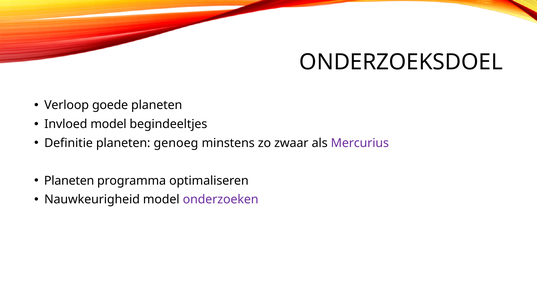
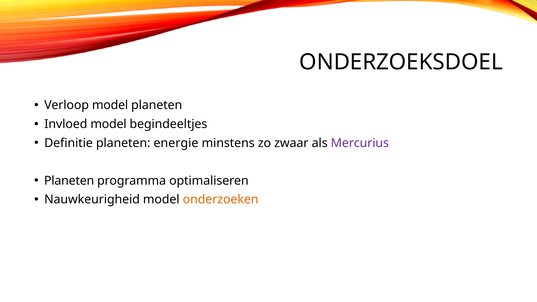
Verloop goede: goede -> model (110, 105)
genoeg: genoeg -> energie (176, 143)
onderzoeken colour: purple -> orange (221, 200)
